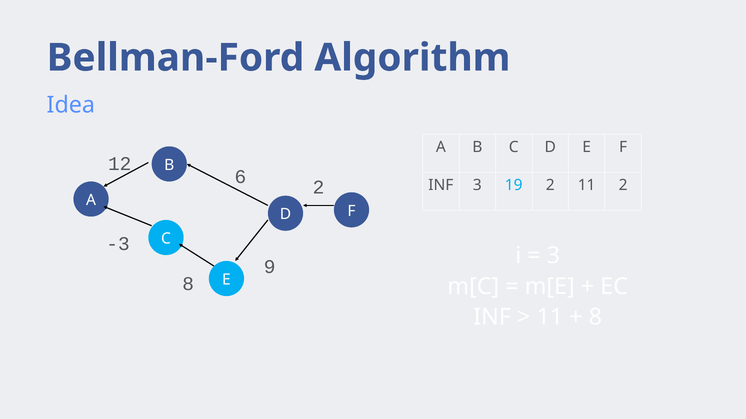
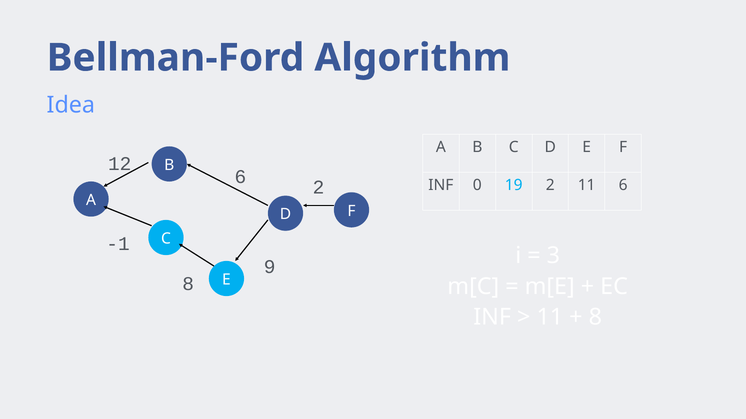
INF 3: 3 -> 0 (477, 185)
11 2: 2 -> 6 (623, 185)
-3: -3 -> -1 (118, 244)
